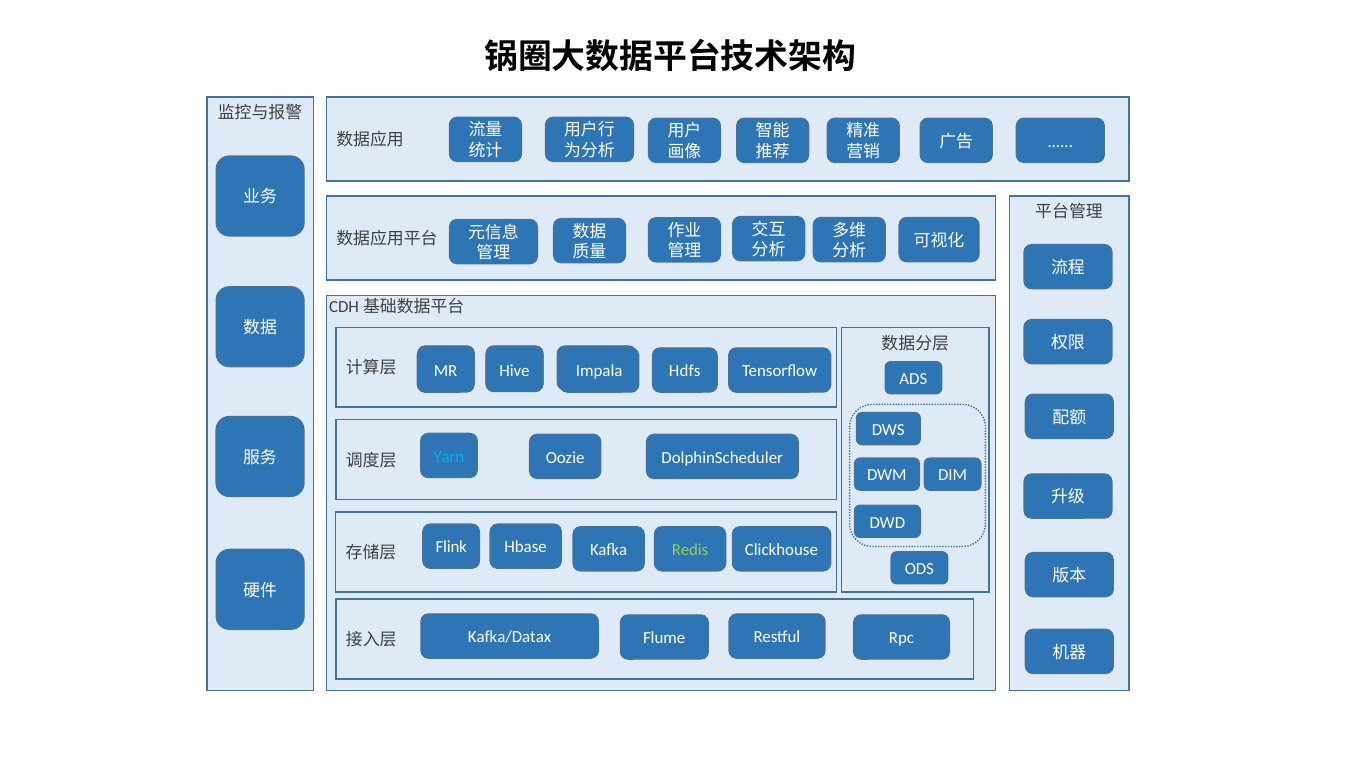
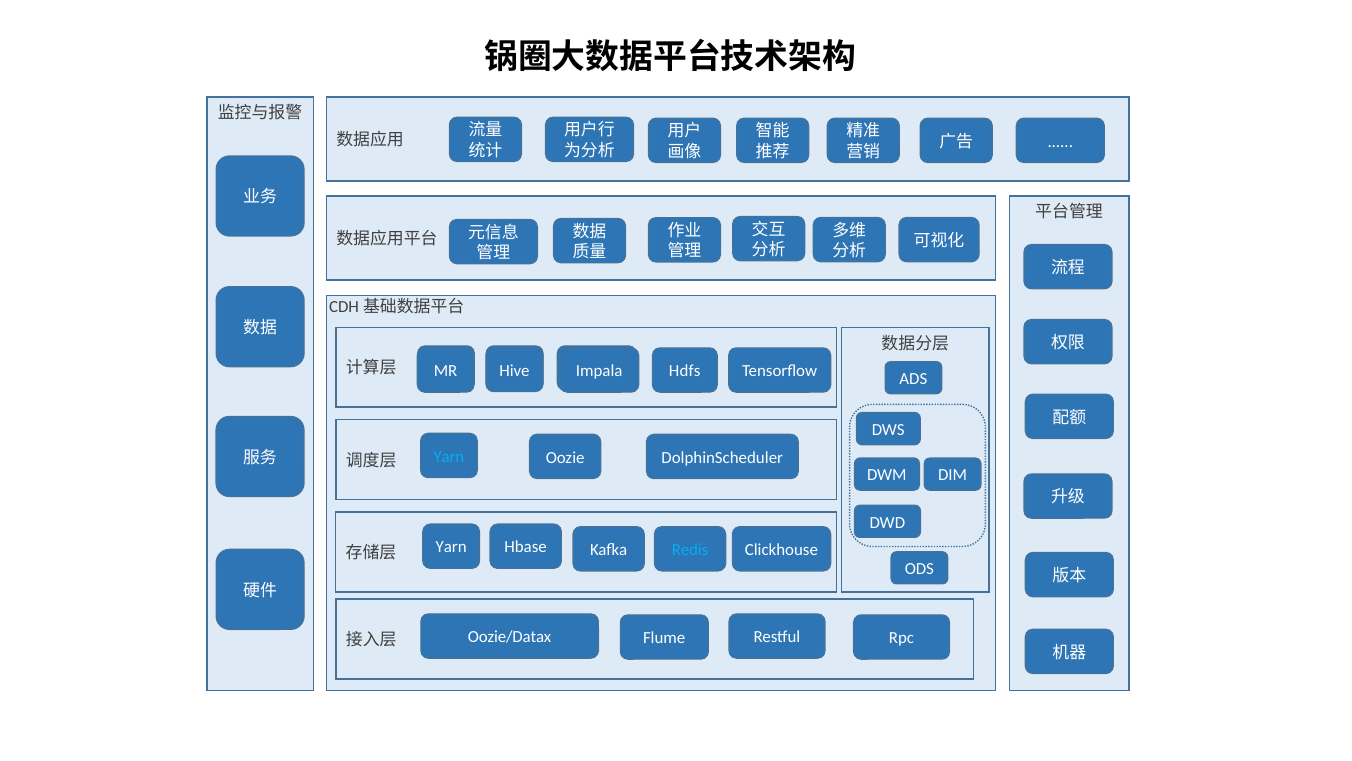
Flink: Flink -> Yarn (451, 547)
Redis colour: light green -> light blue (690, 550)
Kafka/Datax: Kafka/Datax -> Oozie/Datax (510, 637)
